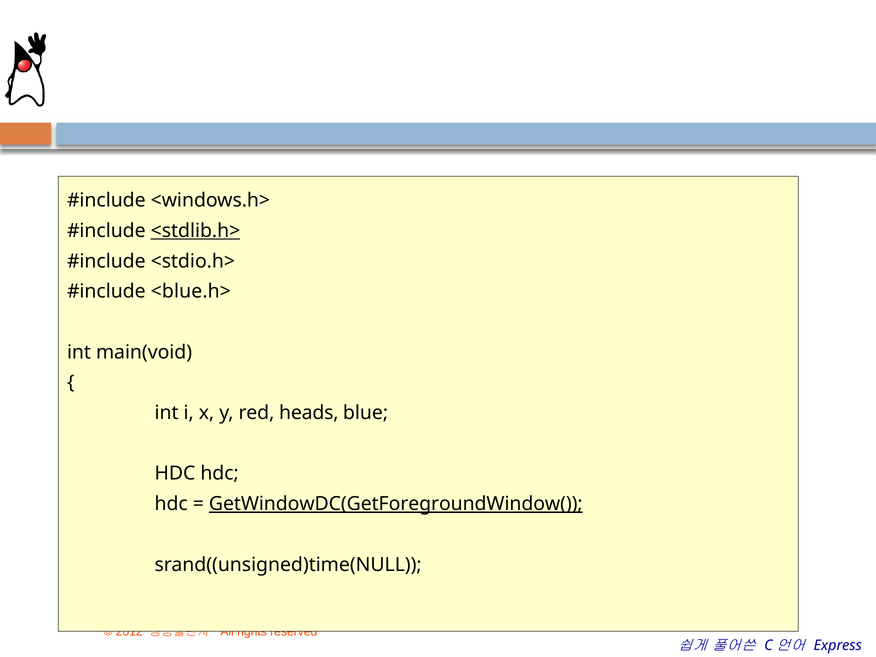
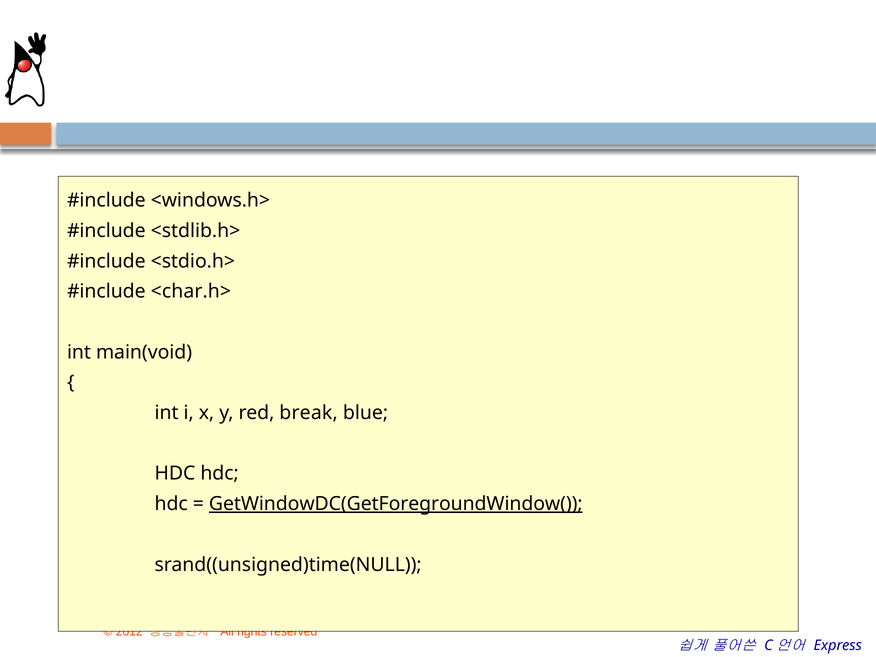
<stdlib.h> underline: present -> none (195, 231)
<blue.h>: <blue.h> -> <char.h> (191, 291)
heads: heads -> break (309, 413)
